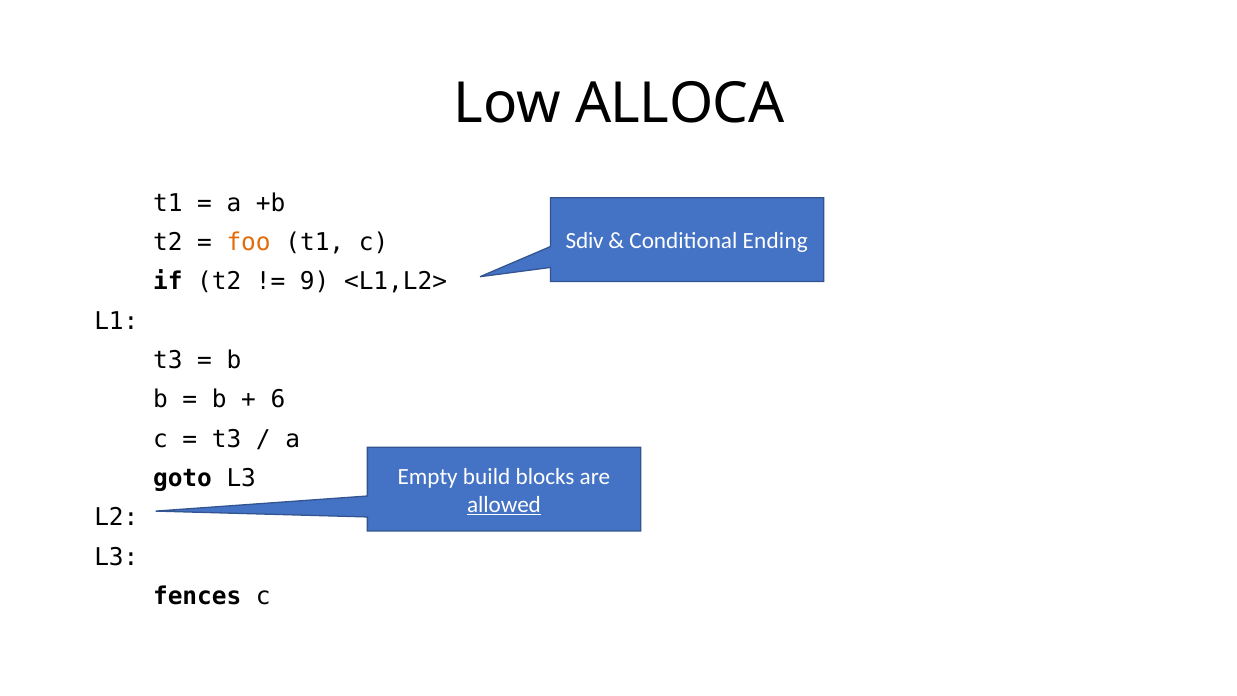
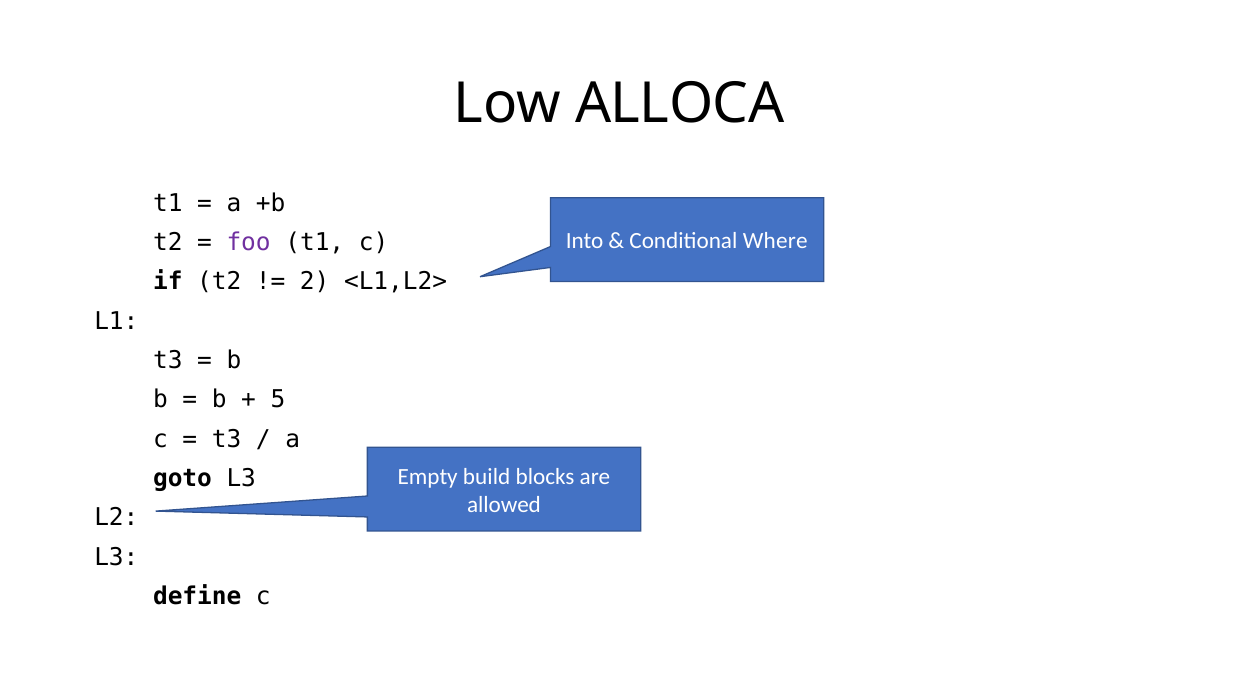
foo colour: orange -> purple (249, 242)
Sdiv: Sdiv -> Into (585, 241)
Ending: Ending -> Where (775, 241)
9: 9 -> 2 (315, 282)
6: 6 -> 5 (278, 400)
allowed underline: present -> none (504, 504)
fences: fences -> define (197, 596)
